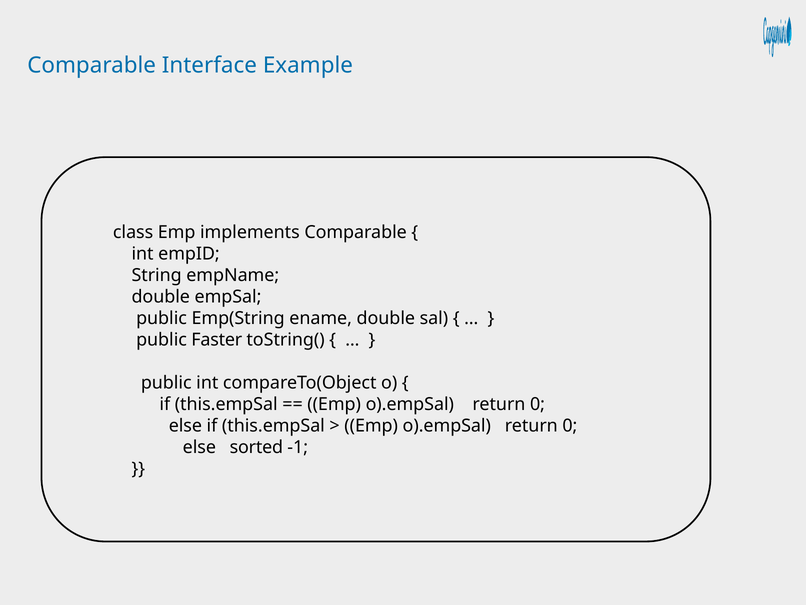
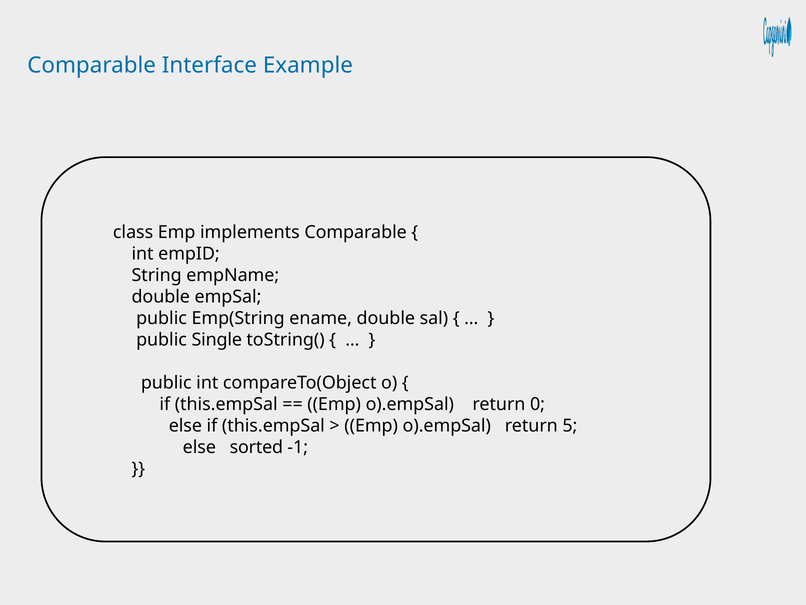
Faster: Faster -> Single (217, 340)
0: 0 -> 5 (570, 425)
